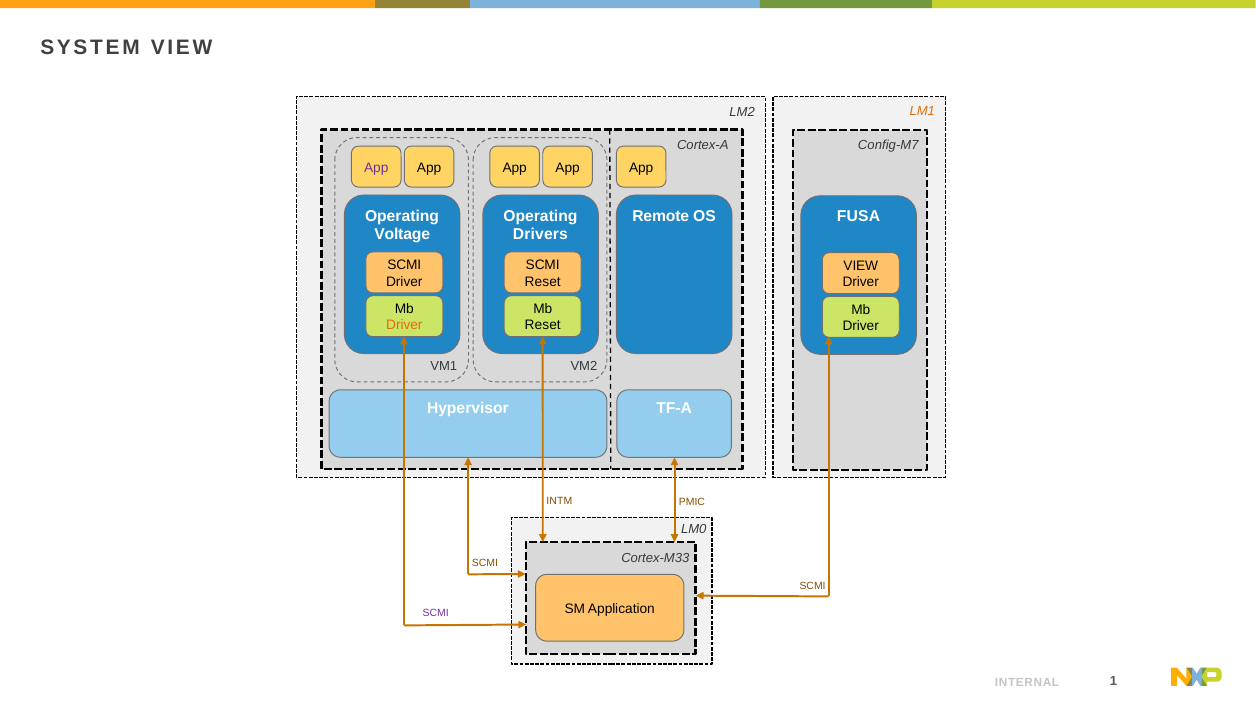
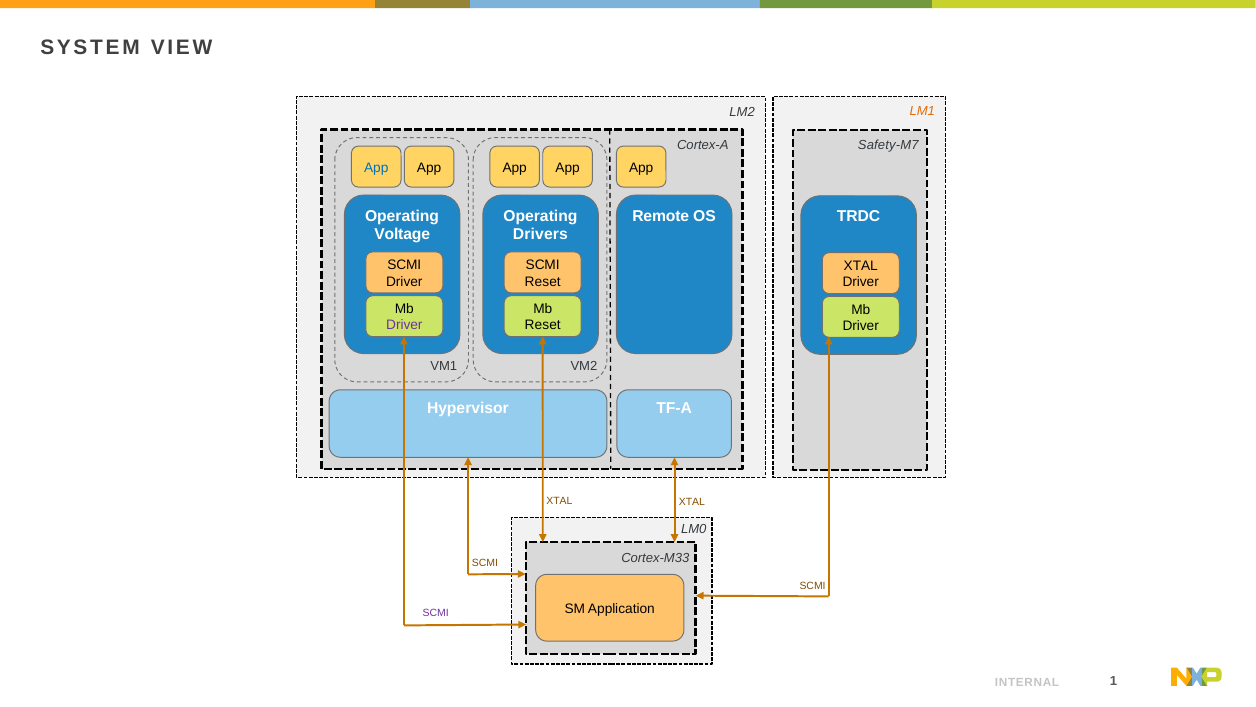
Config-M7: Config-M7 -> Safety-M7 (888, 145)
App colour: purple -> blue (376, 167)
FUSA: FUSA -> TRDC (859, 216)
VIEW: VIEW -> XTAL (861, 266)
Driver colour: orange -> purple (404, 325)
INTM: INTM -> XTAL (559, 501)
PMIC: PMIC -> XTAL (692, 502)
